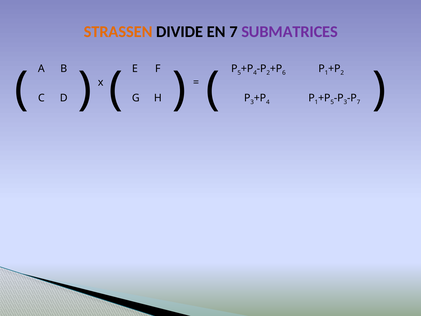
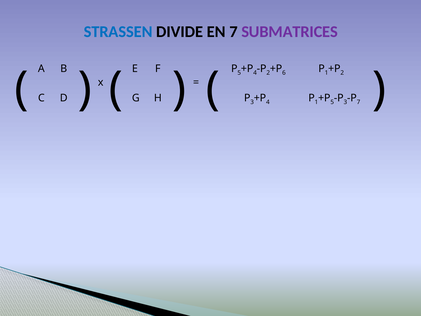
STRASSEN colour: orange -> blue (118, 32)
